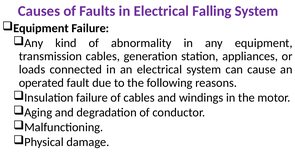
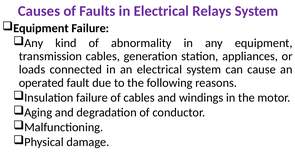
Falling: Falling -> Relays (212, 11)
